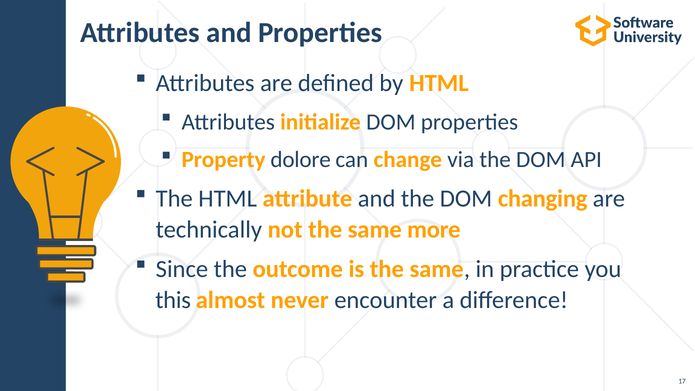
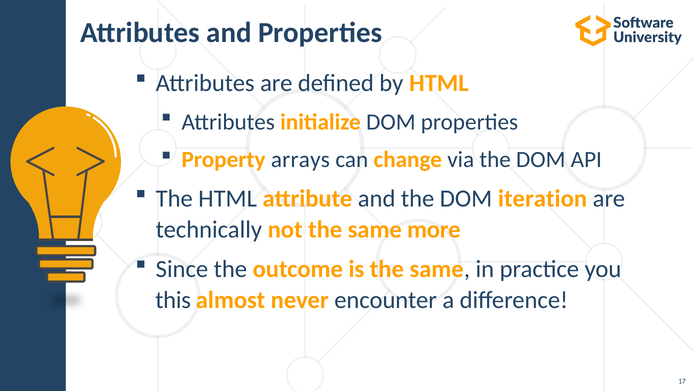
dolore: dolore -> arrays (300, 160)
changing: changing -> iteration (543, 199)
